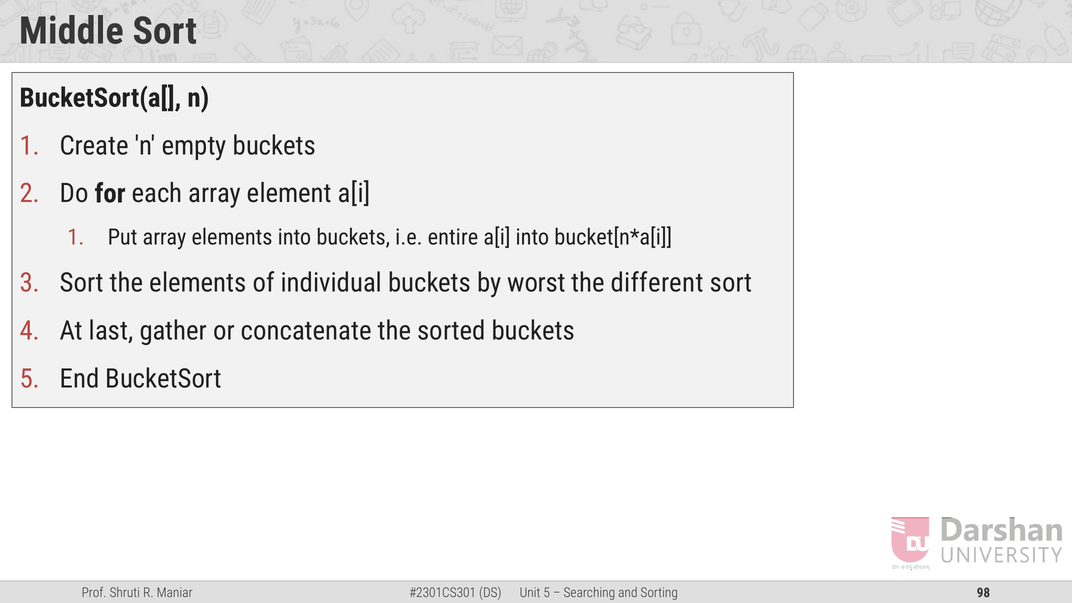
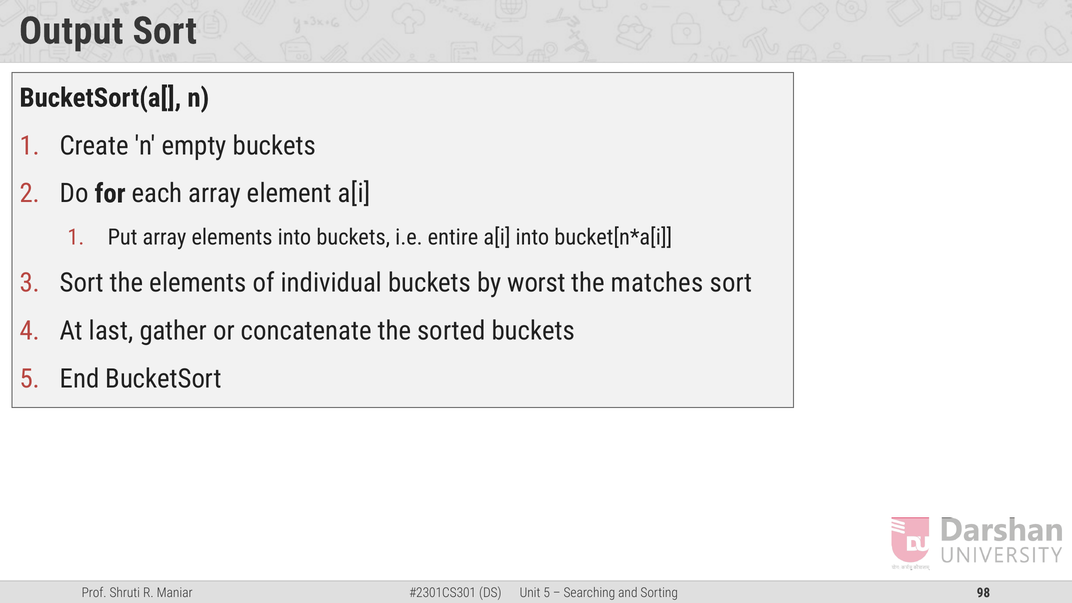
Middle: Middle -> Output (71, 31)
different: different -> matches (657, 283)
